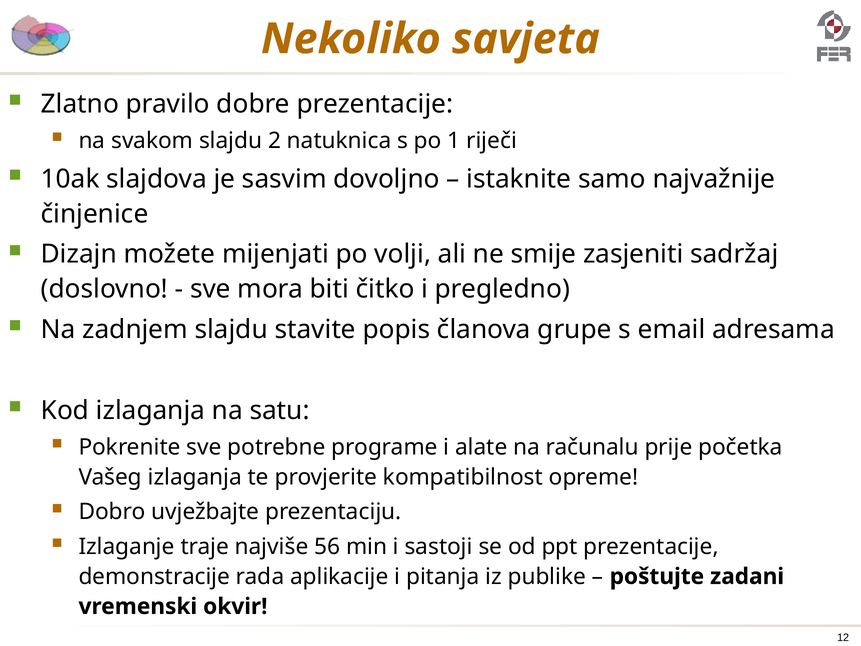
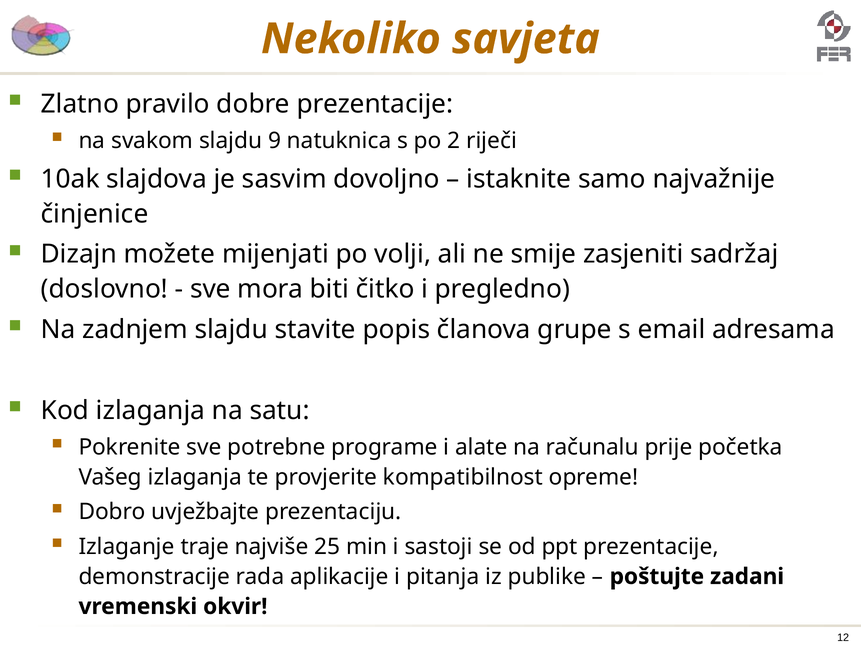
2: 2 -> 9 (275, 141)
1: 1 -> 2 (454, 141)
56: 56 -> 25 (327, 546)
